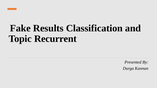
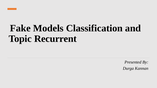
Results: Results -> Models (48, 28)
